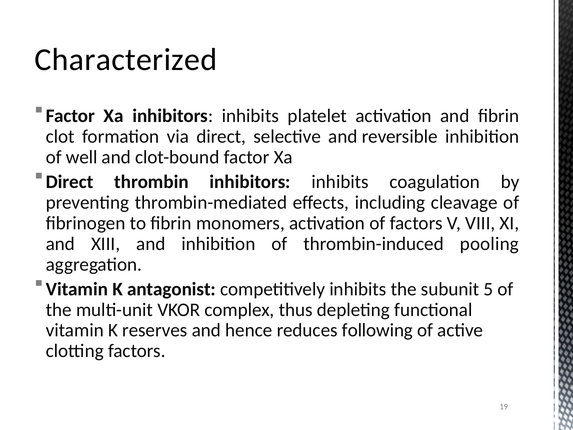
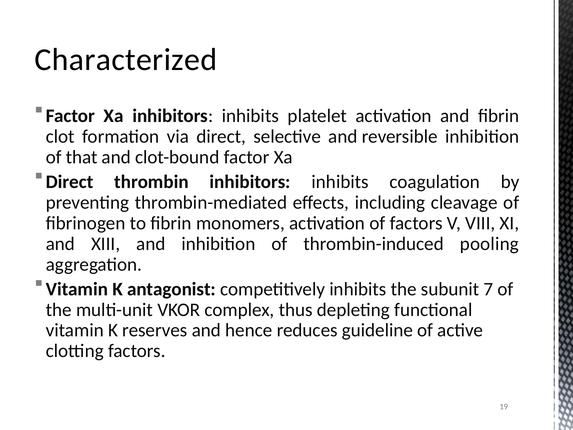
well: well -> that (82, 157)
5: 5 -> 7 (488, 289)
following: following -> guideline (377, 330)
